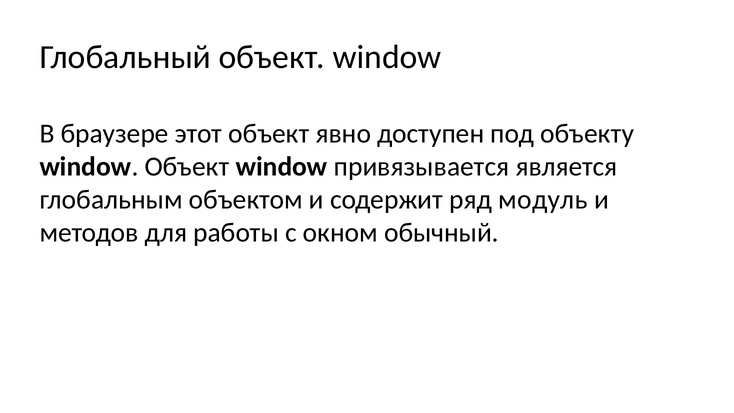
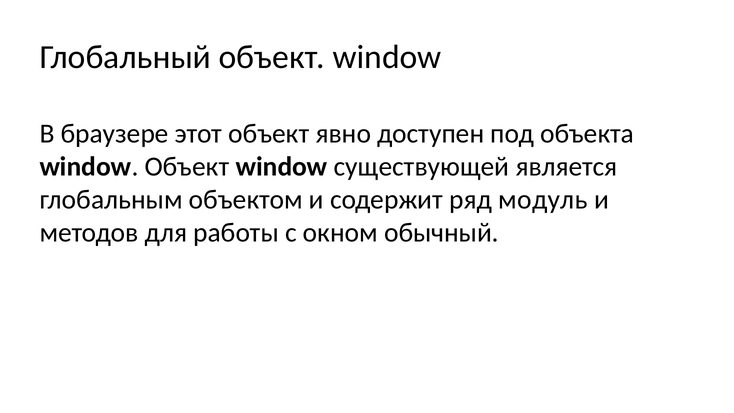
объекту: объекту -> объекта (587, 134)
привязывается: привязывается -> существующей (422, 167)
